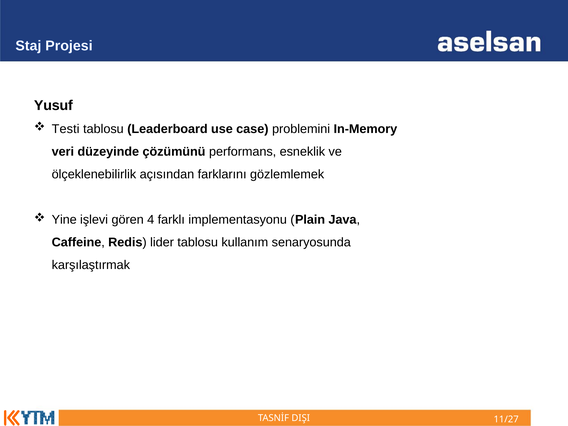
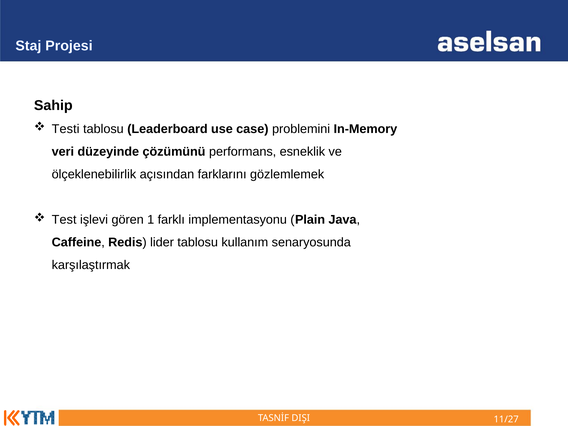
Yusuf: Yusuf -> Sahip (53, 105)
Yine: Yine -> Test (64, 220)
4: 4 -> 1 (151, 220)
